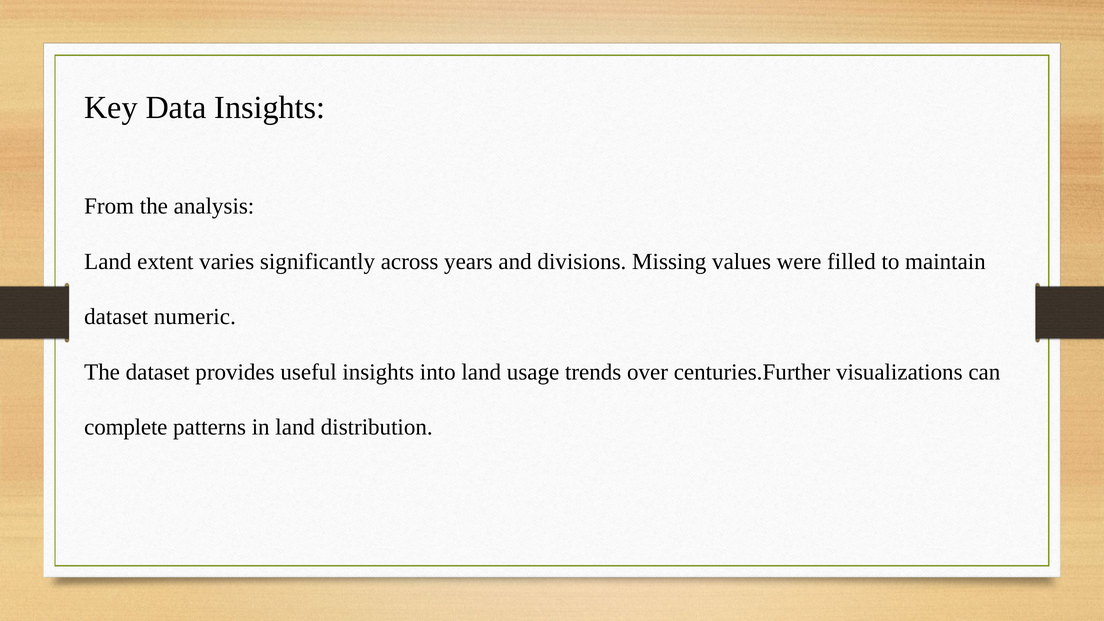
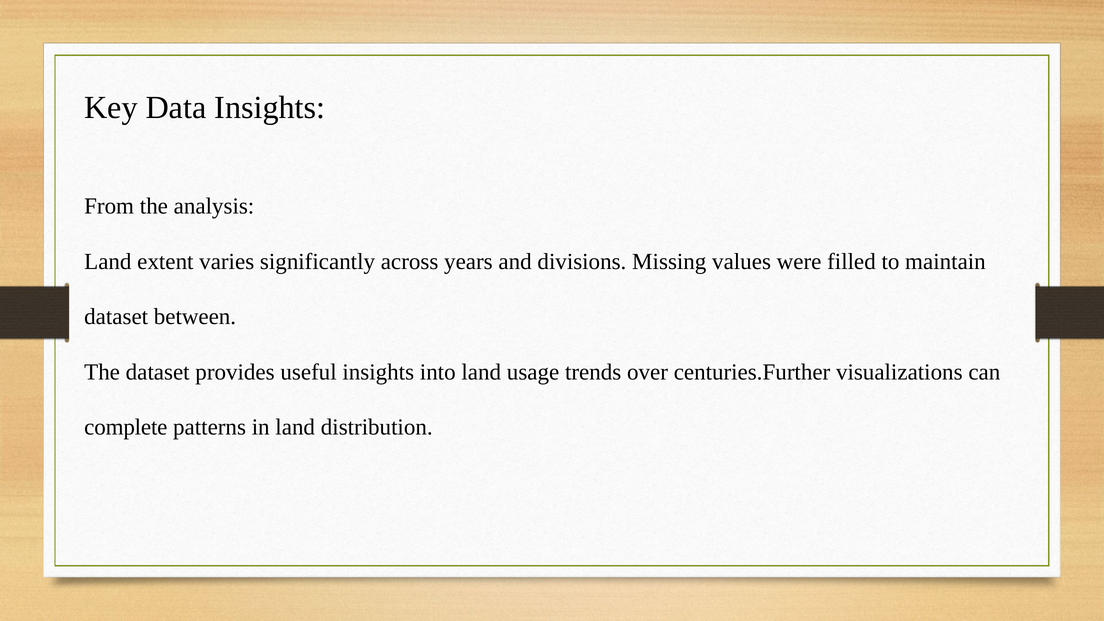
numeric: numeric -> between (195, 317)
